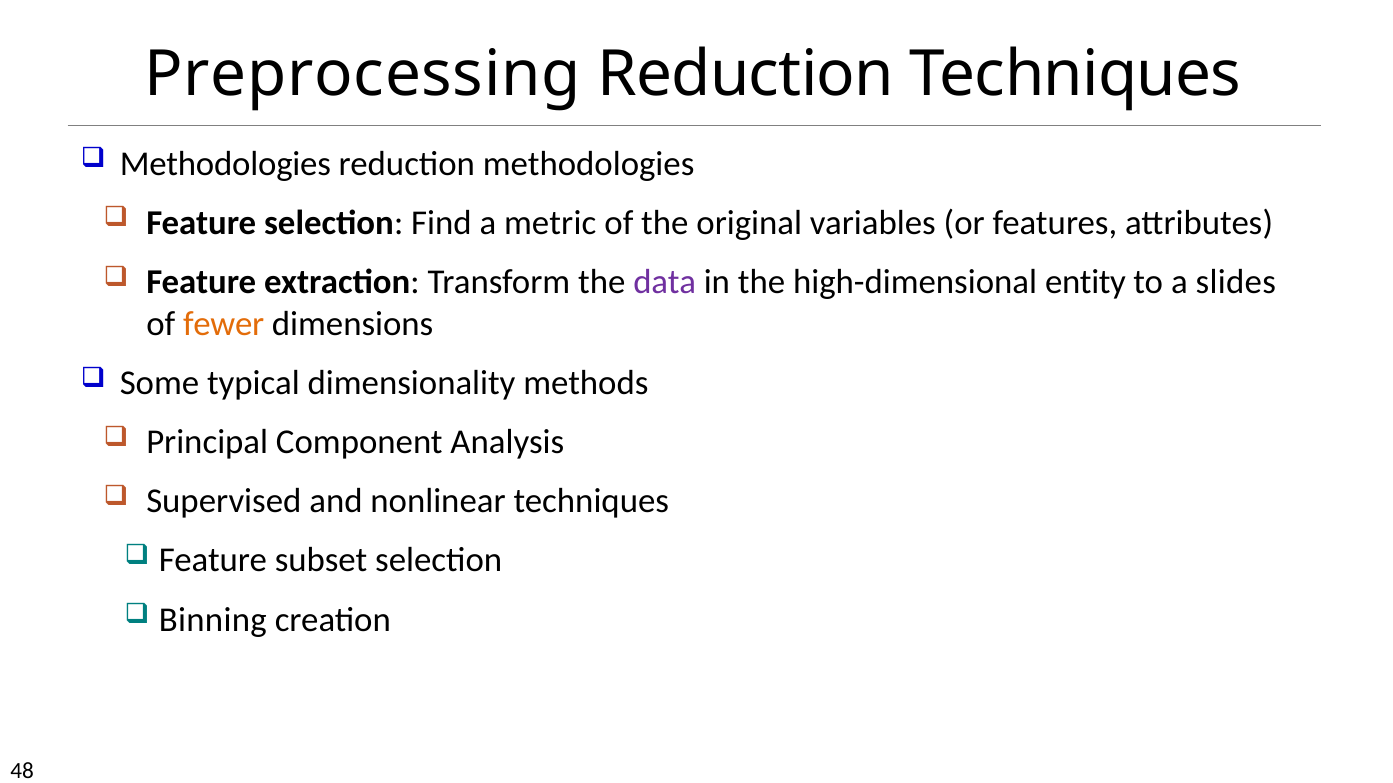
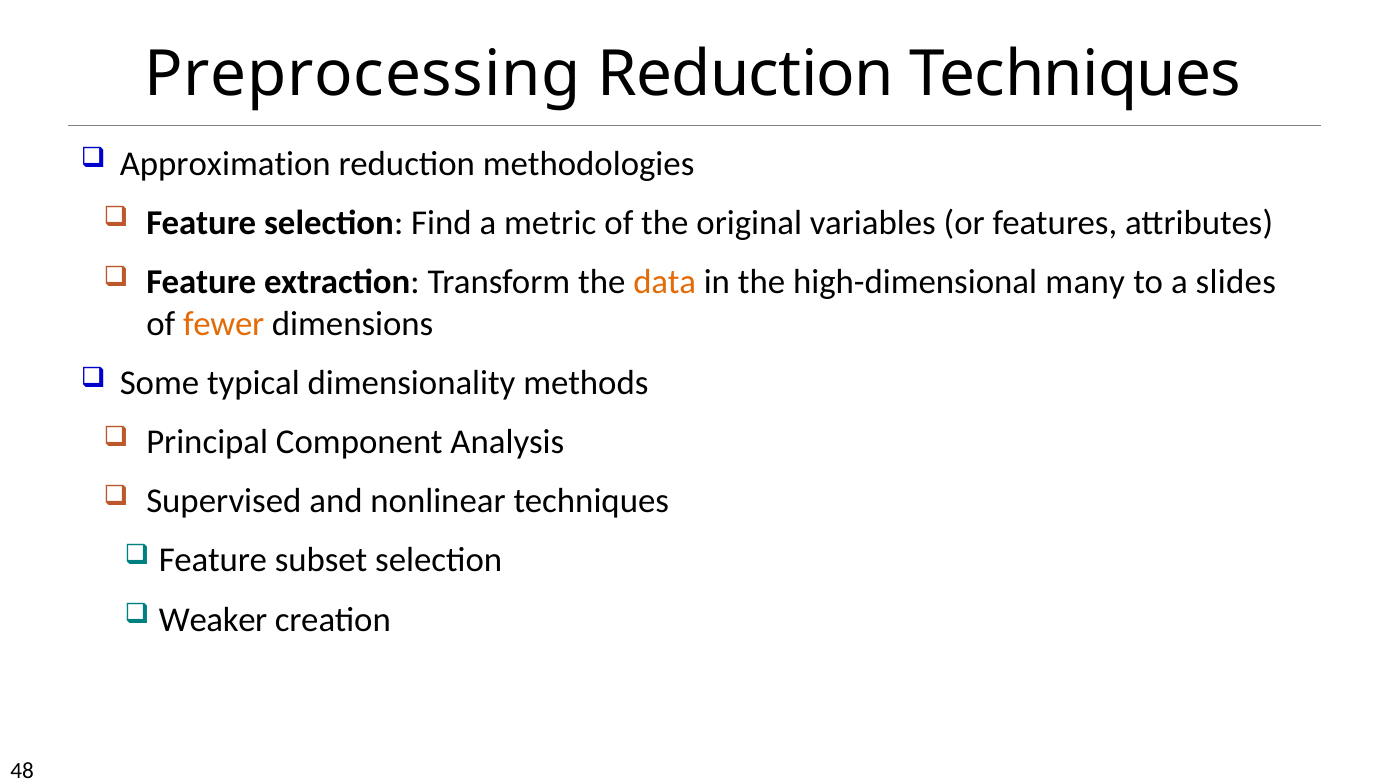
Methodologies: Methodologies -> Approximation (225, 164)
data colour: purple -> orange (665, 282)
entity: entity -> many (1085, 282)
Binning: Binning -> Weaker (213, 620)
